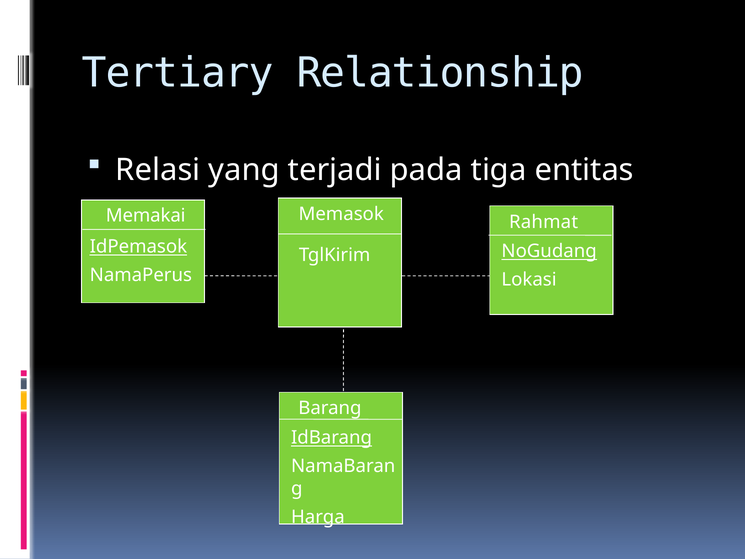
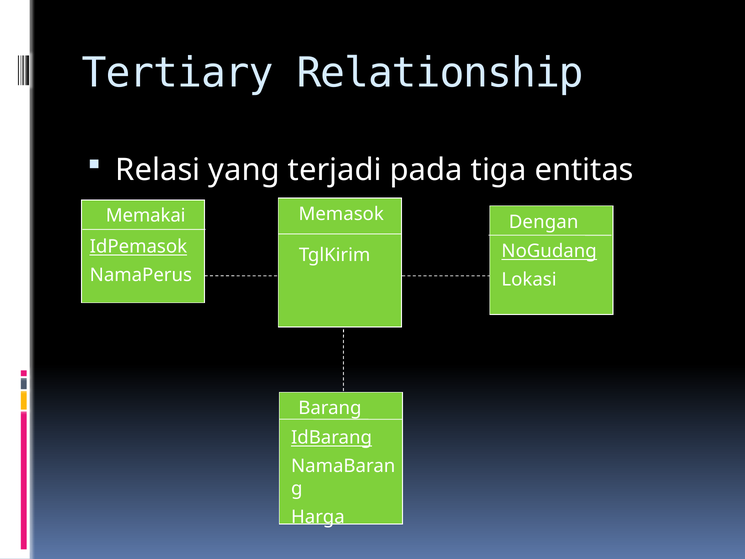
Rahmat: Rahmat -> Dengan (544, 222)
